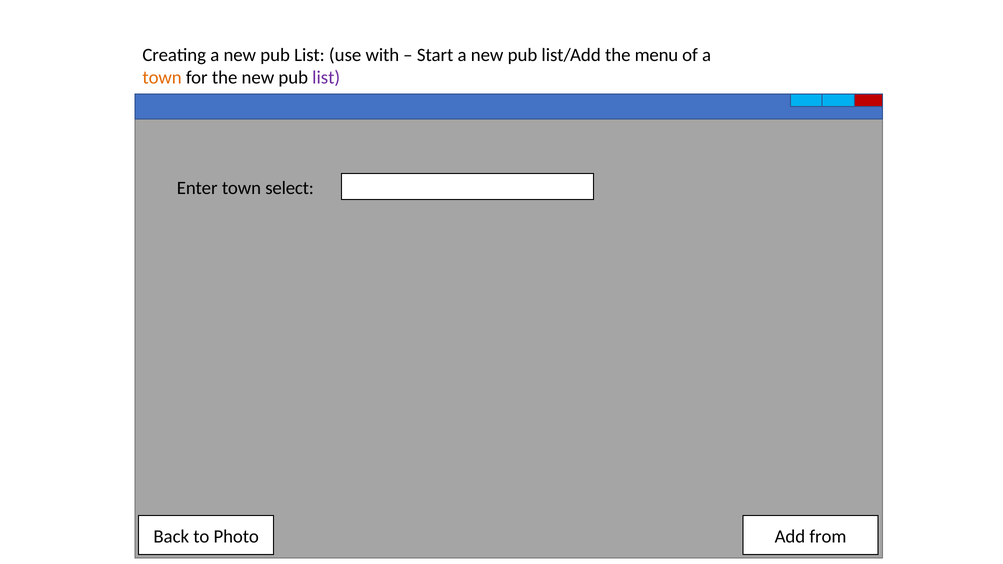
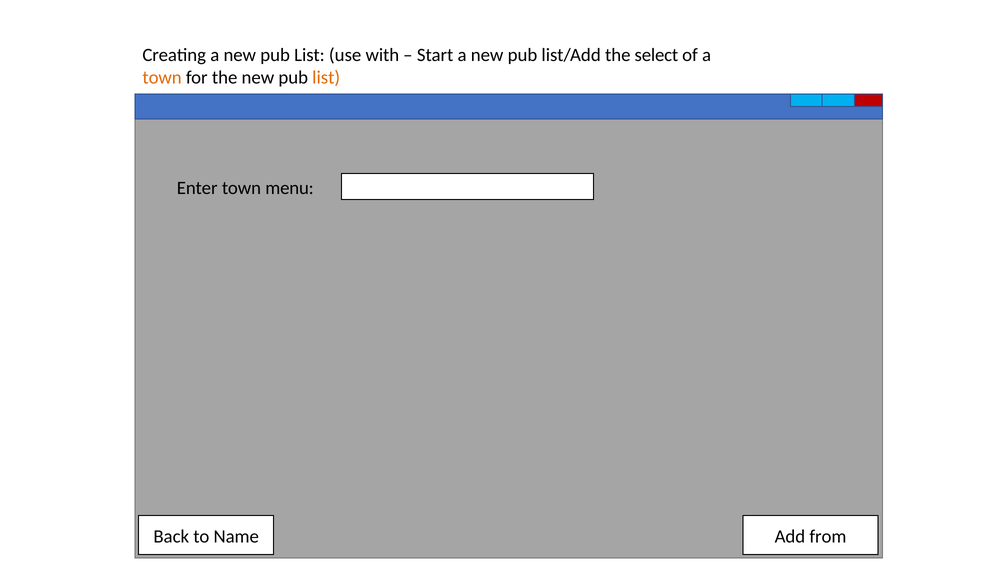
menu: menu -> select (656, 55)
list colour: purple -> orange (326, 77)
select: select -> menu (290, 188)
Photo: Photo -> Name (236, 536)
